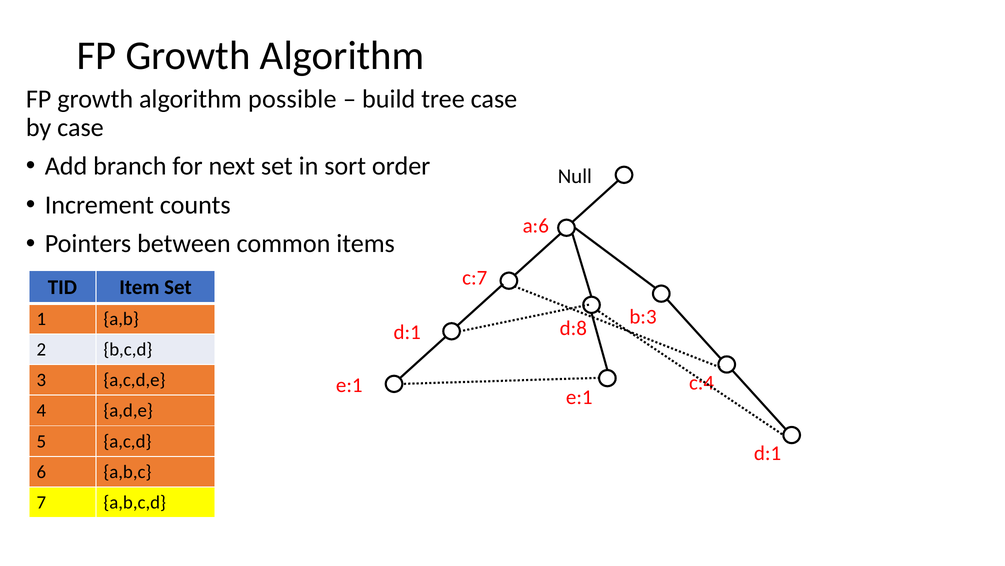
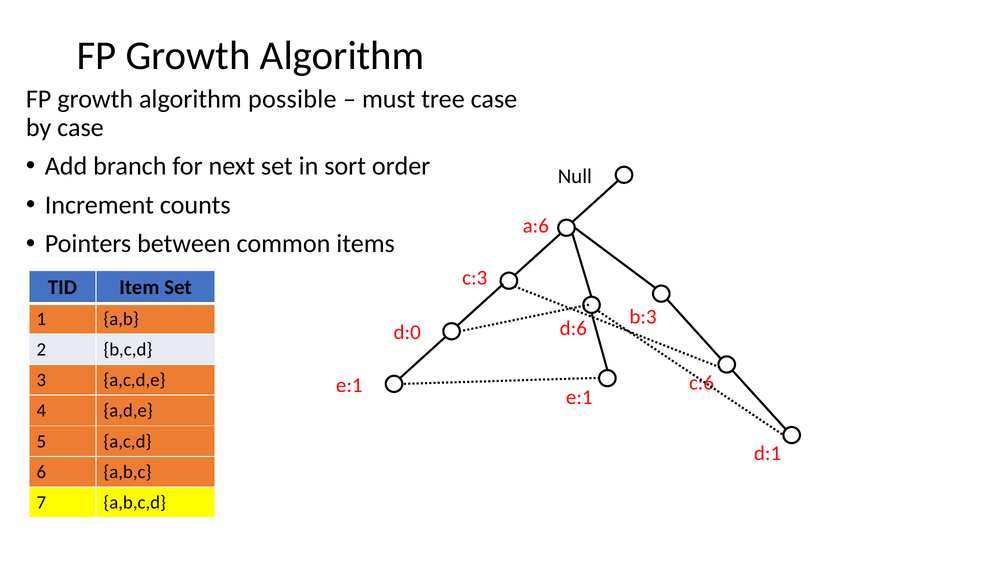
build: build -> must (389, 99)
c:7: c:7 -> c:3 (475, 278)
d:8: d:8 -> d:6 (573, 328)
d:1: d:1 -> d:0 (407, 332)
c:4: c:4 -> c:6 (702, 382)
